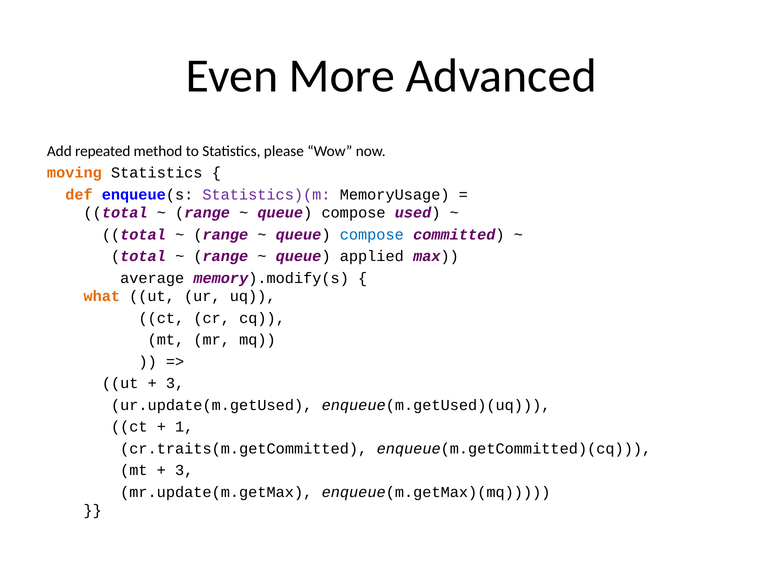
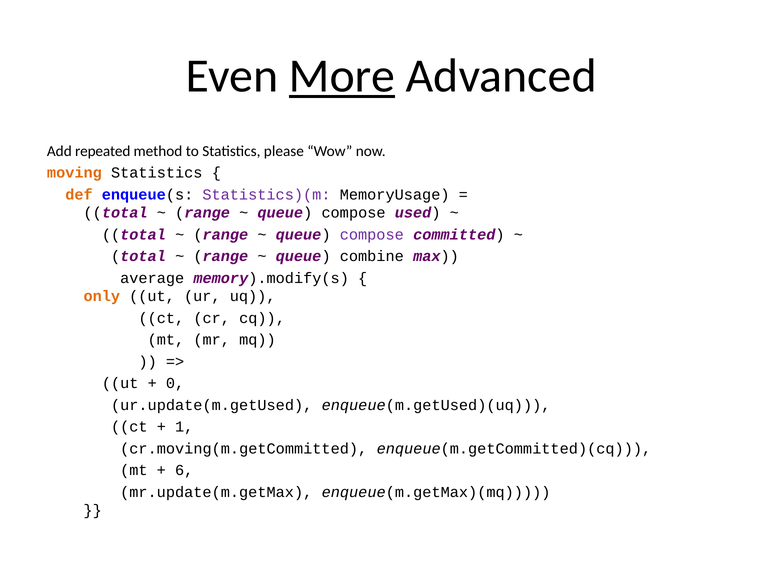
More underline: none -> present (342, 76)
compose colour: blue -> purple (372, 235)
applied: applied -> combine (372, 256)
what: what -> only (102, 297)
3: 3 -> 0 (175, 384)
cr.traits(m.getCommitted: cr.traits(m.getCommitted -> cr.moving(m.getCommitted (244, 449)
3: 3 -> 6 (184, 471)
